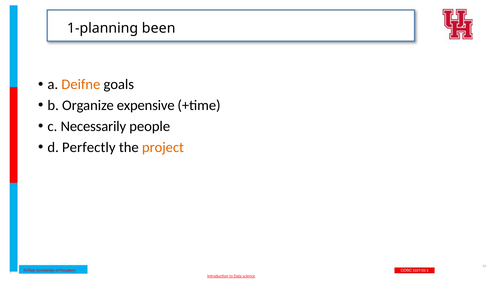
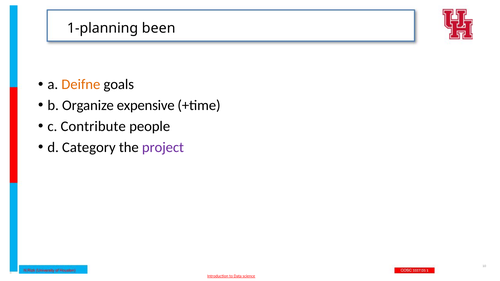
Necessarily: Necessarily -> Contribute (93, 126)
Perfectly: Perfectly -> Category (89, 147)
project colour: orange -> purple (163, 147)
